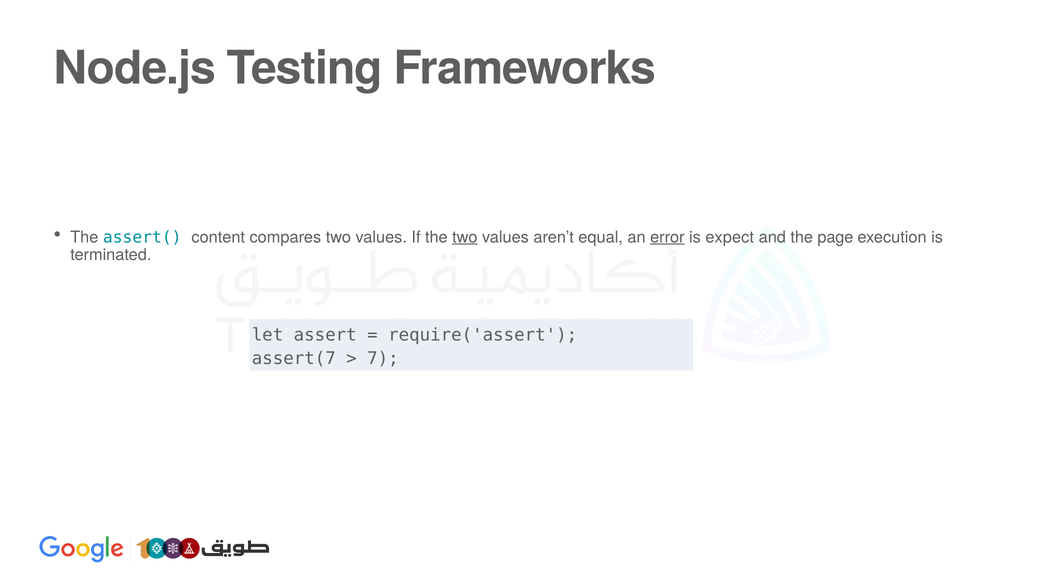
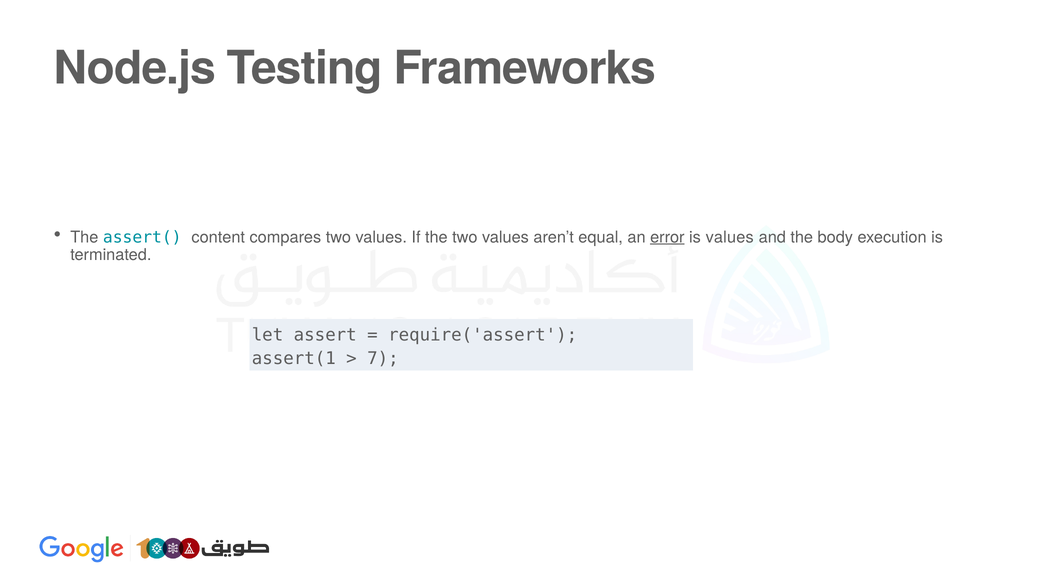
two underline: present -> none (465, 237)
is expect: expect -> values (730, 237)
page: page -> body (835, 237)
assert(7: assert(7 -> assert(1 (294, 359)
